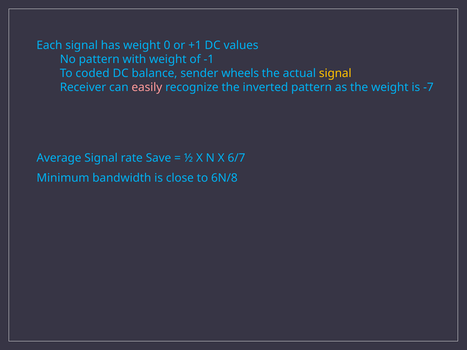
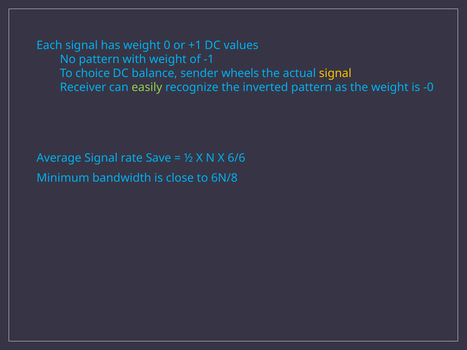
coded: coded -> choice (93, 73)
easily colour: pink -> light green (147, 87)
-7: -7 -> -0 (428, 87)
6/7: 6/7 -> 6/6 (236, 158)
